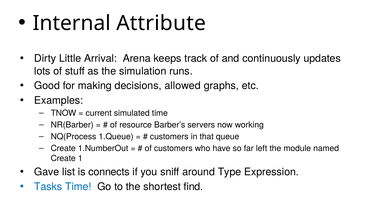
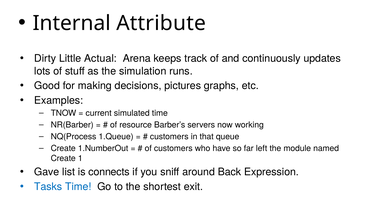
Arrival: Arrival -> Actual (101, 59)
allowed: allowed -> pictures (183, 86)
Type: Type -> Back (230, 172)
find: find -> exit (193, 187)
